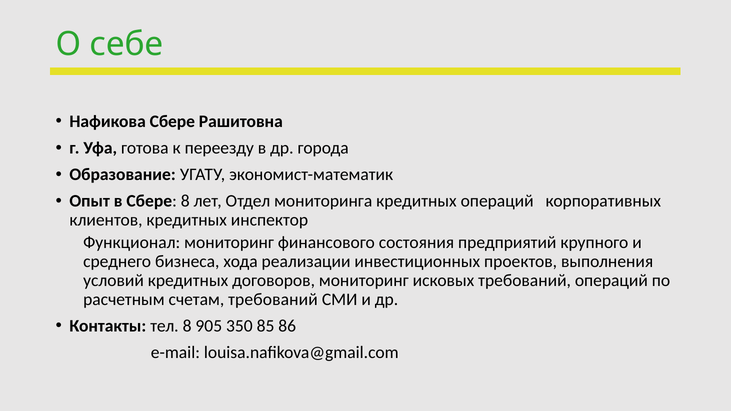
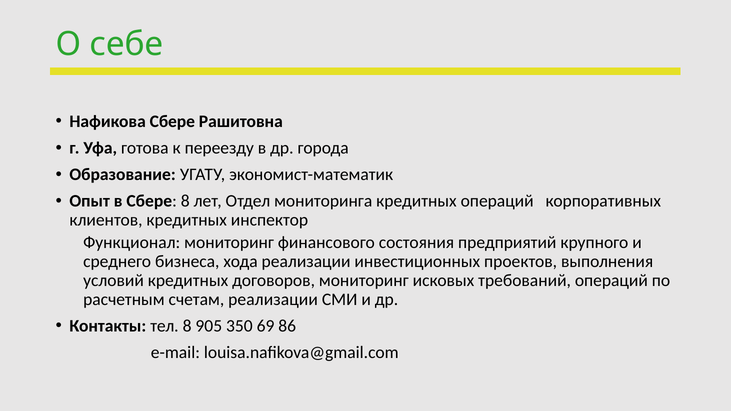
счетам требований: требований -> реализации (273, 299)
85: 85 -> 69 (266, 326)
